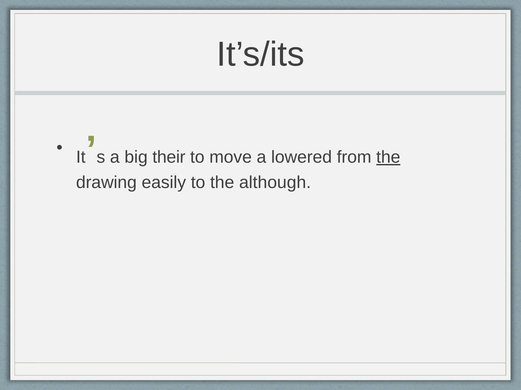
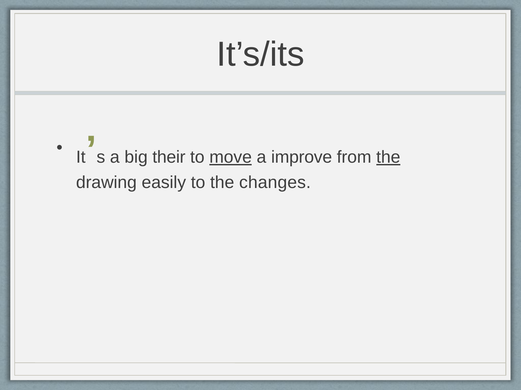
move underline: none -> present (231, 158)
lowered: lowered -> improve (302, 158)
although: although -> changes (275, 183)
